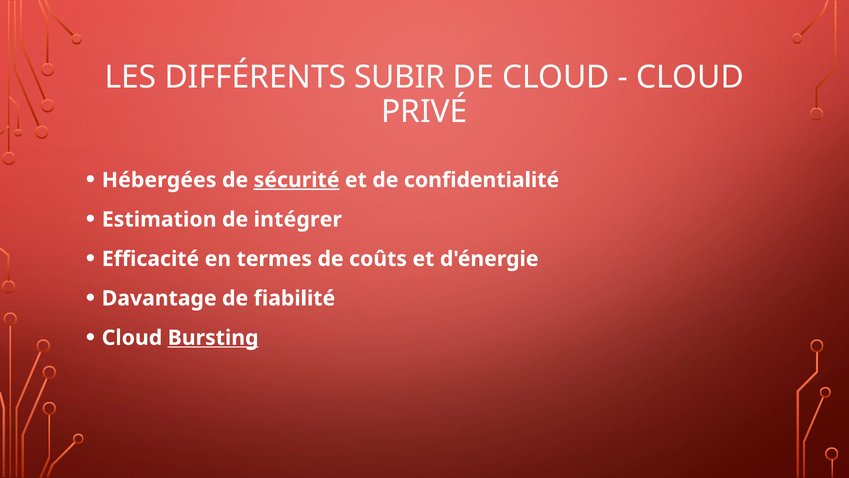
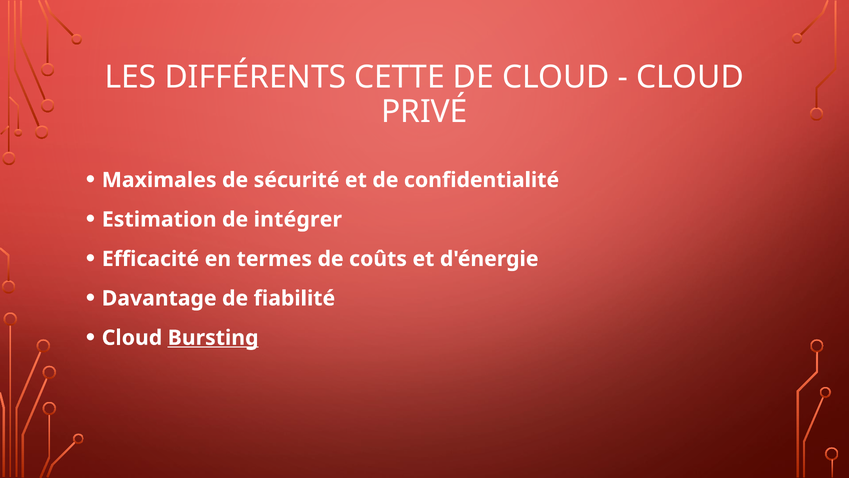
SUBIR: SUBIR -> CETTE (400, 77)
Hébergées: Hébergées -> Maximales (159, 180)
sécurité underline: present -> none (297, 180)
